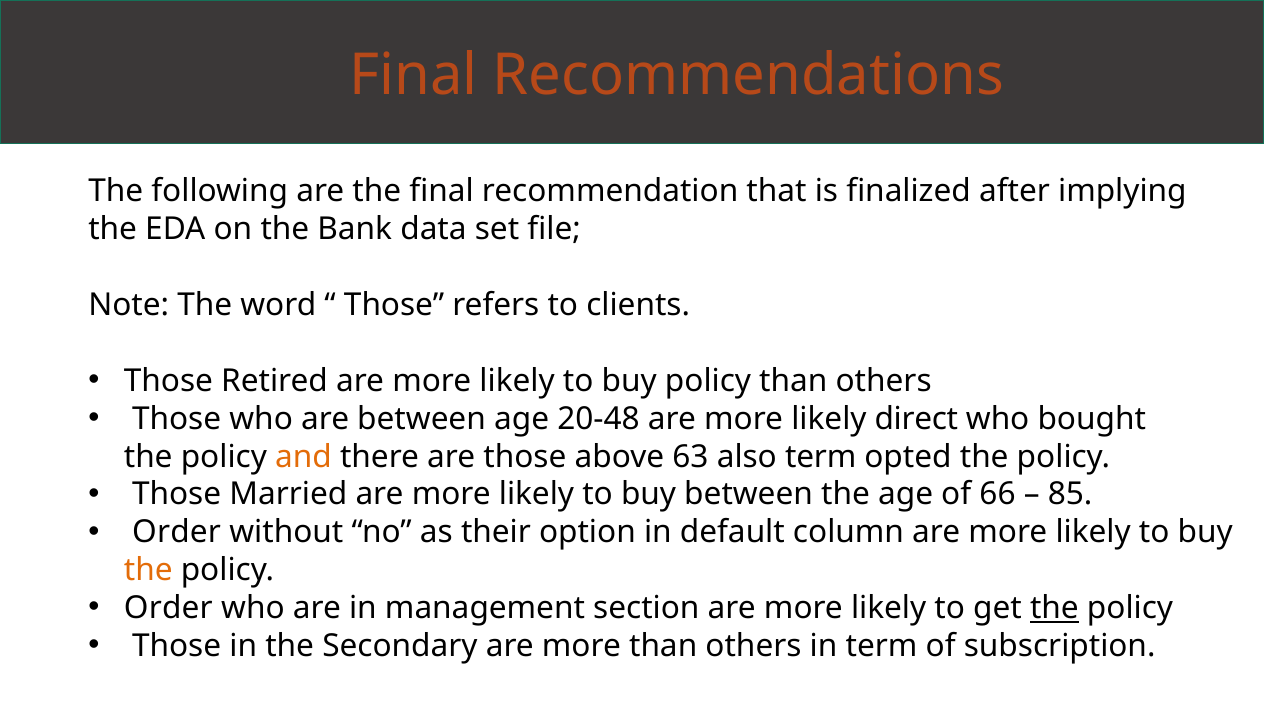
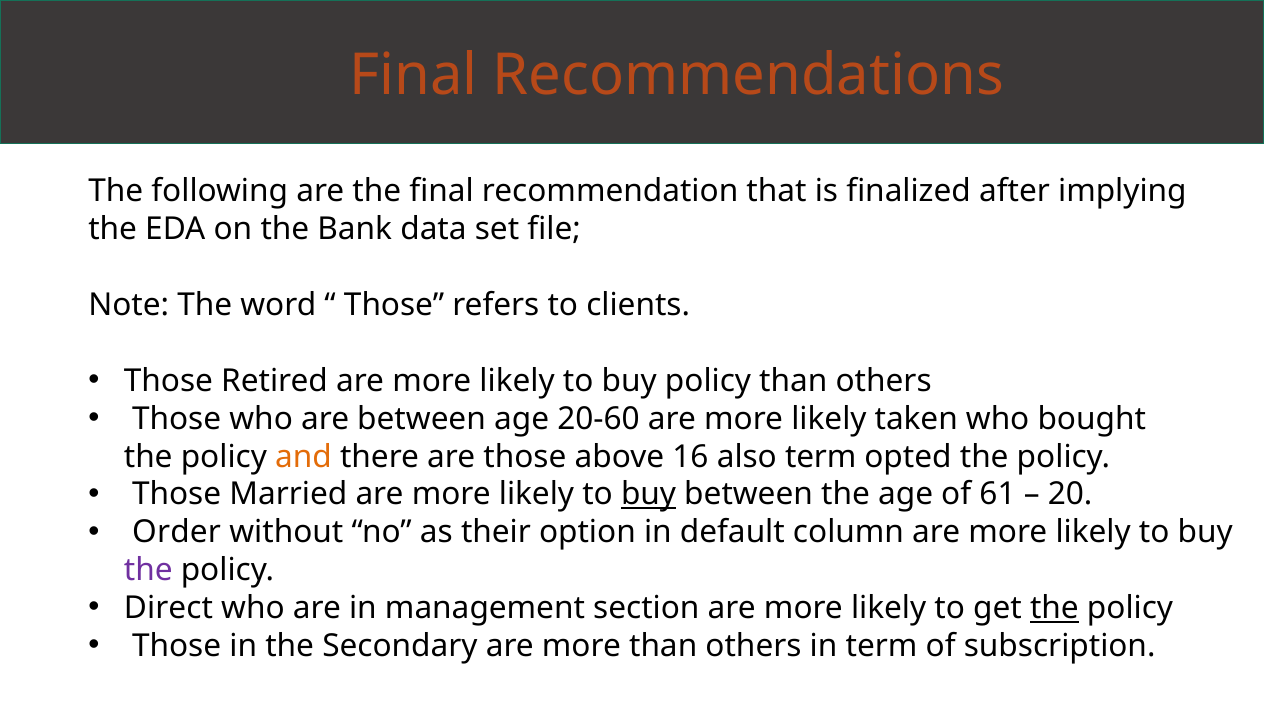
20-48: 20-48 -> 20-60 (599, 419)
direct: direct -> taken (916, 419)
63: 63 -> 16 (690, 457)
buy underline: none -> present (649, 495)
66: 66 -> 61 (998, 495)
85: 85 -> 20 (1070, 495)
the colour: orange -> purple (148, 570)
Order: Order -> Direct (168, 608)
